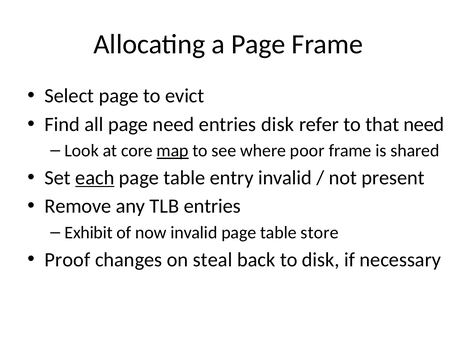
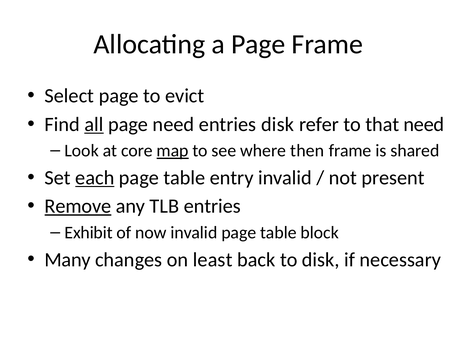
all underline: none -> present (94, 124)
poor: poor -> then (307, 151)
Remove underline: none -> present (78, 206)
store: store -> block (320, 232)
Proof: Proof -> Many (68, 259)
steal: steal -> least (213, 259)
